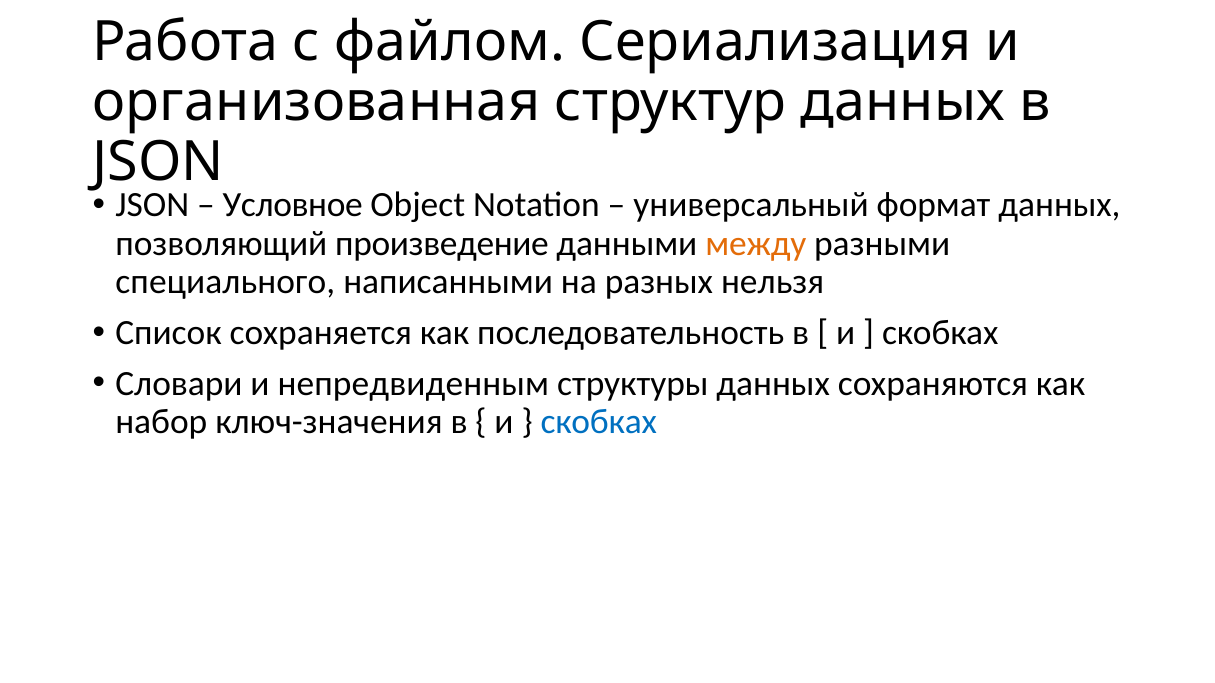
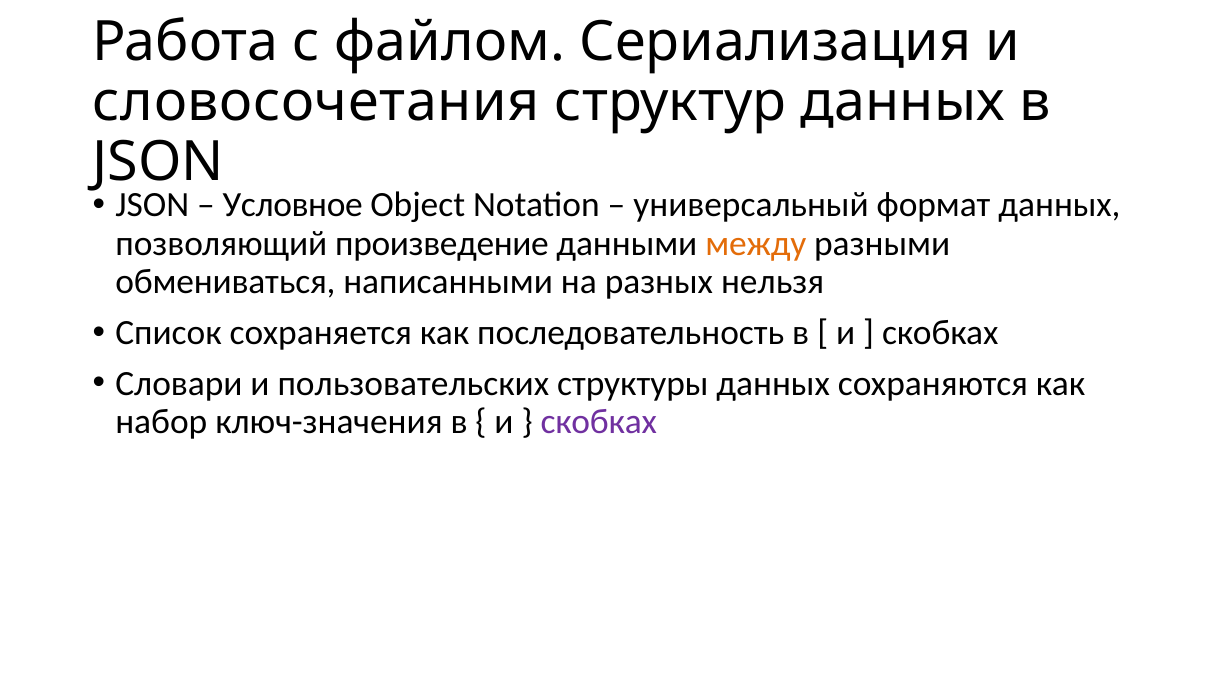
организованная: организованная -> словосочетания (316, 102)
специального: специального -> обмениваться (225, 282)
непредвиденным: непредвиденным -> пользовательских (413, 384)
скобках colour: blue -> purple (599, 422)
